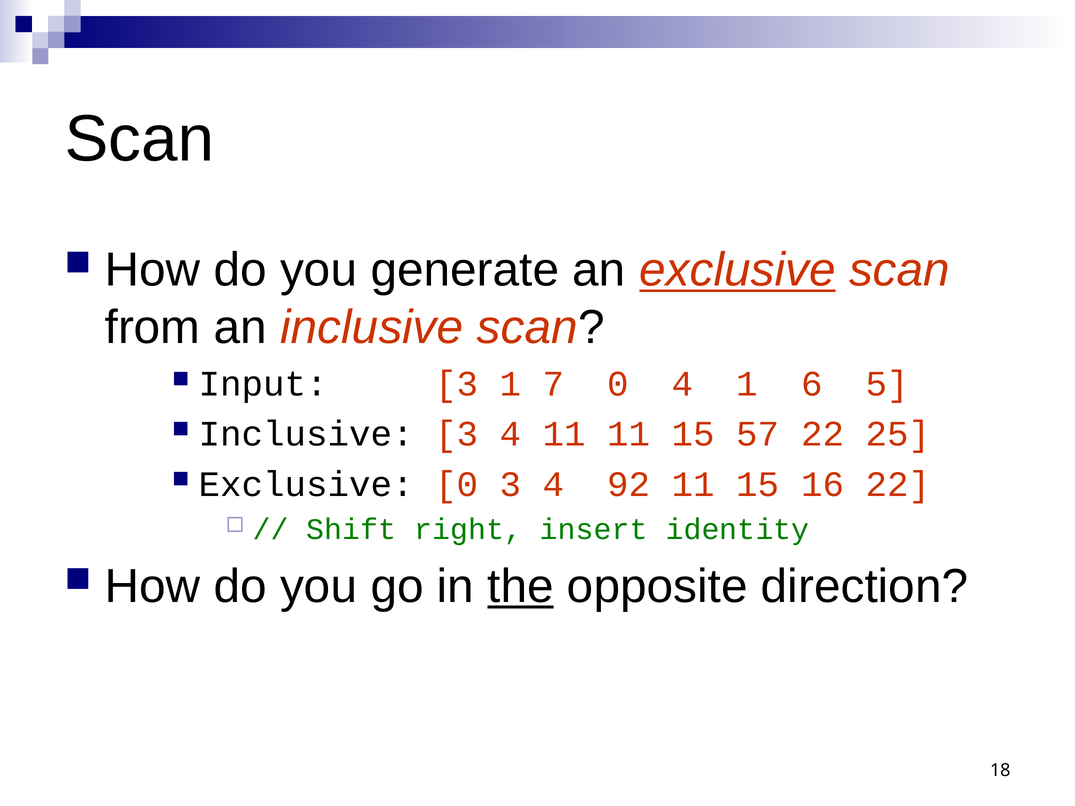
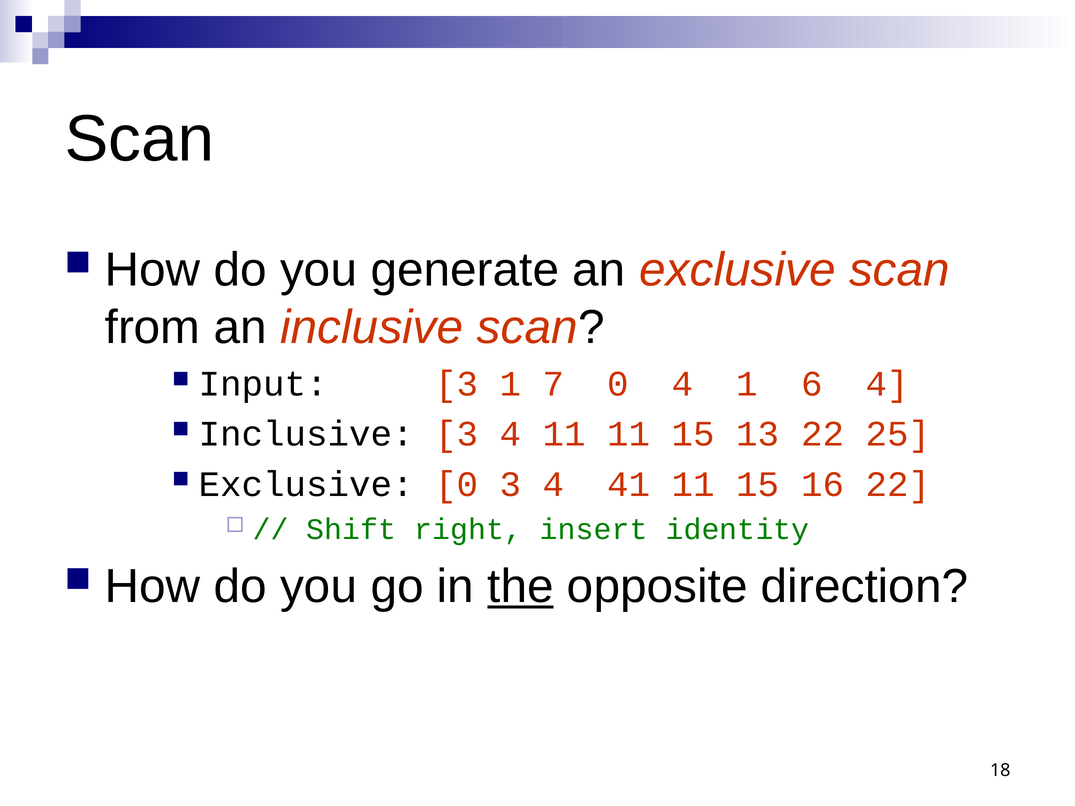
exclusive underline: present -> none (738, 270)
6 5: 5 -> 4 (887, 384)
57: 57 -> 13 (758, 434)
92: 92 -> 41 (629, 484)
